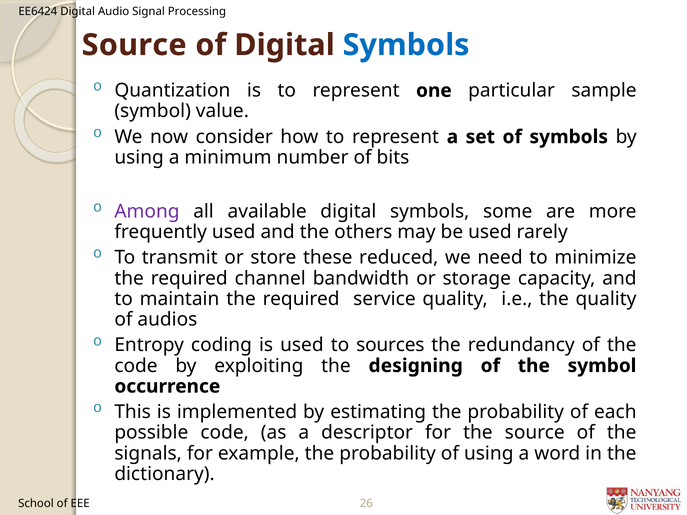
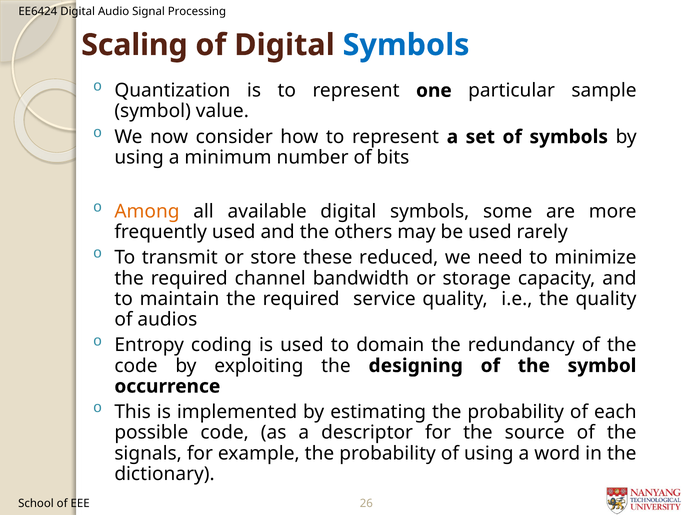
Source: Source -> Scaling (134, 45)
Among colour: purple -> orange (147, 211)
sources: sources -> domain (390, 345)
